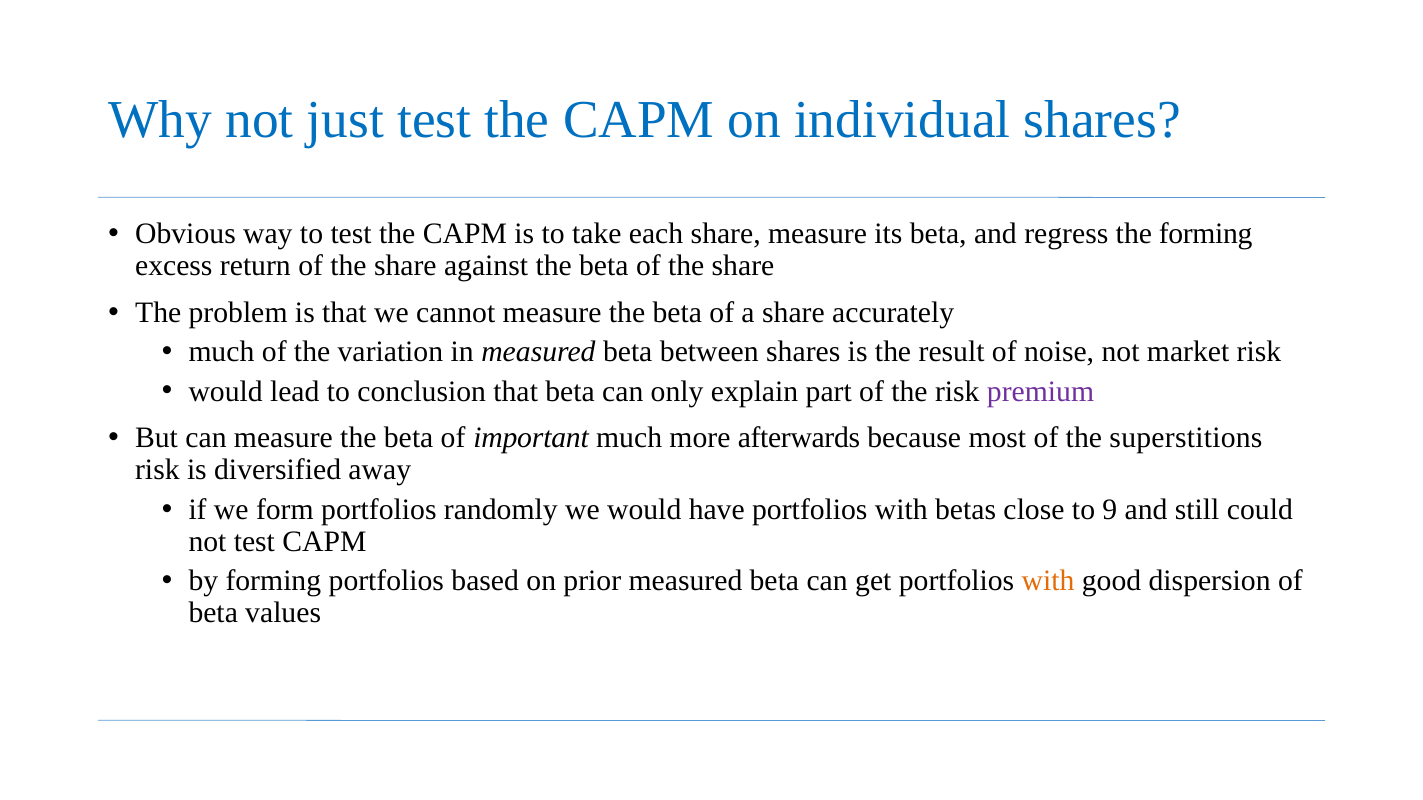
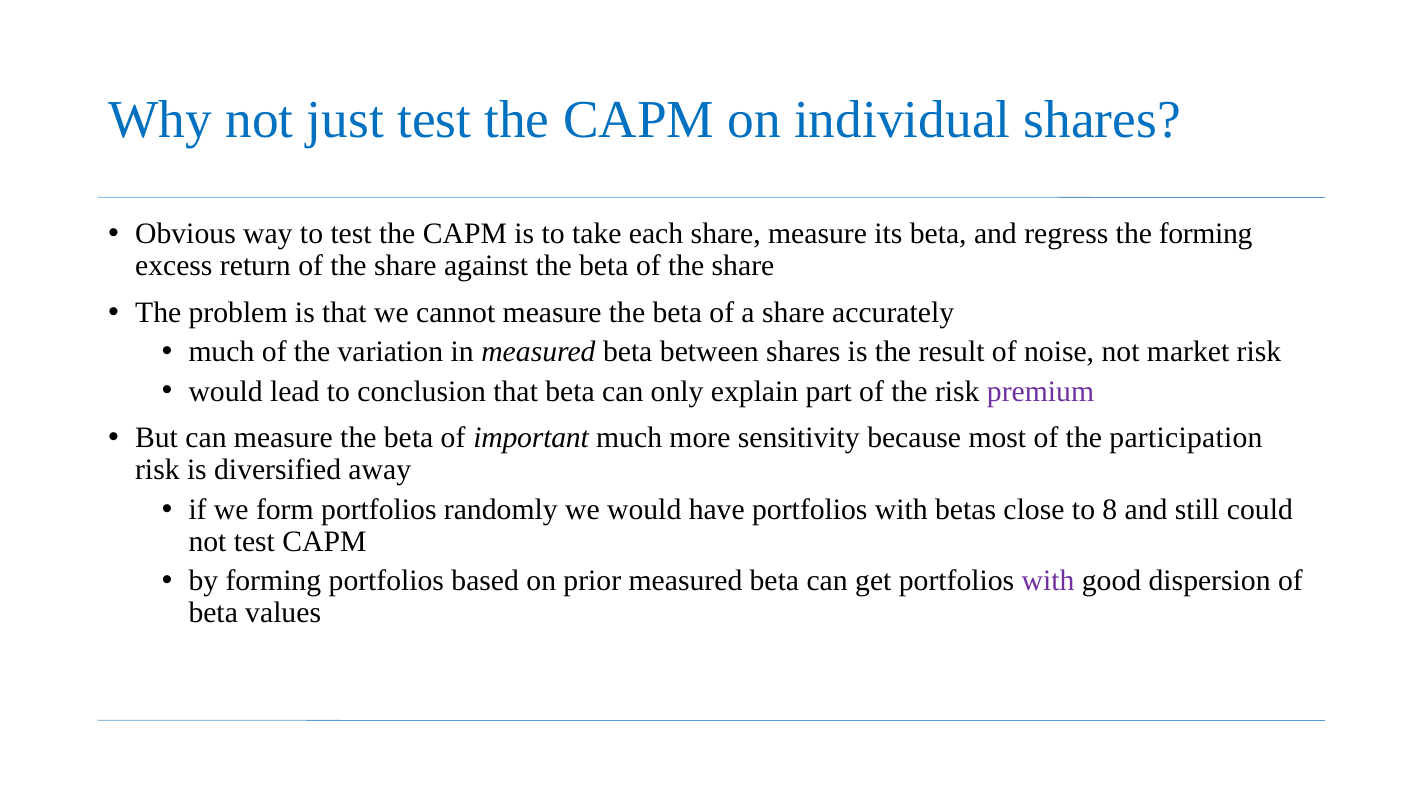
afterwards: afterwards -> sensitivity (799, 438)
superstitions: superstitions -> participation (1186, 438)
9: 9 -> 8 (1110, 510)
with colour: orange -> purple (1048, 581)
